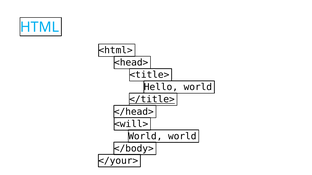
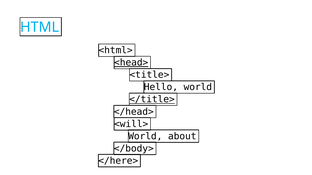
<head> underline: none -> present (131, 63)
World world: world -> about (182, 137)
</your>: </your> -> </here> (118, 161)
